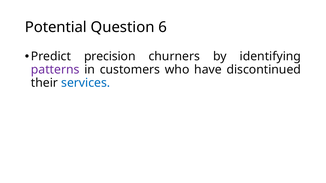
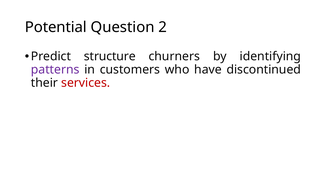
6: 6 -> 2 (163, 27)
precision: precision -> structure (110, 57)
services colour: blue -> red (86, 83)
